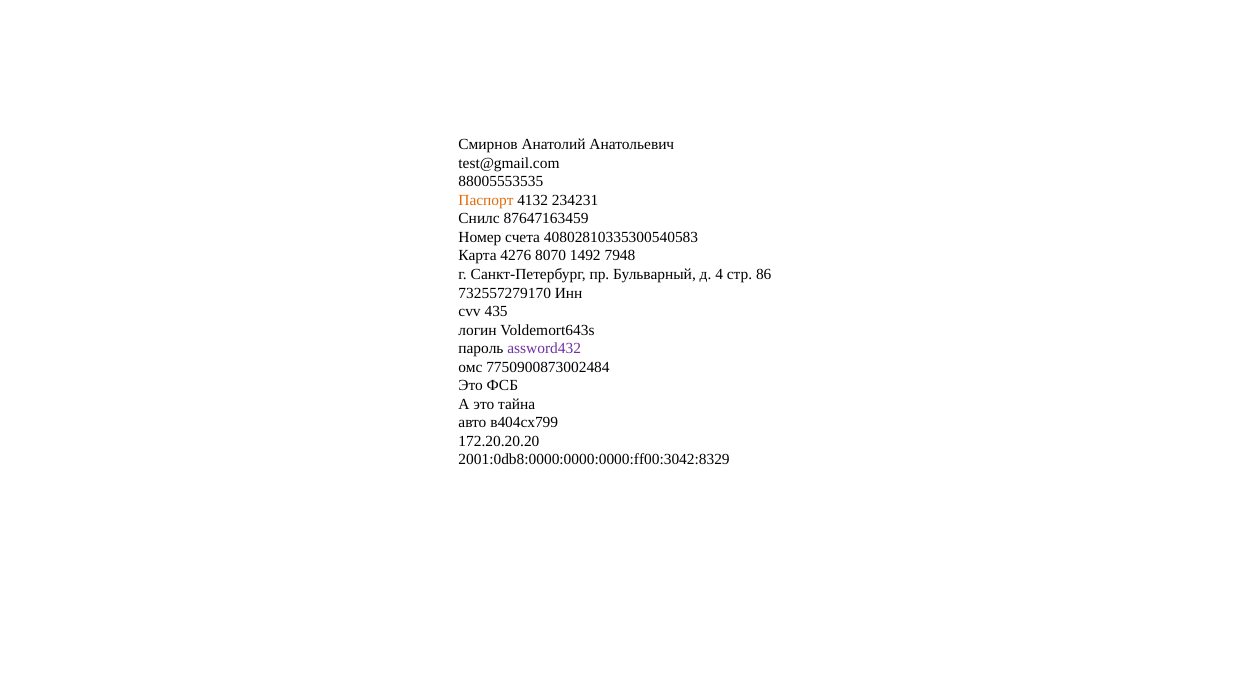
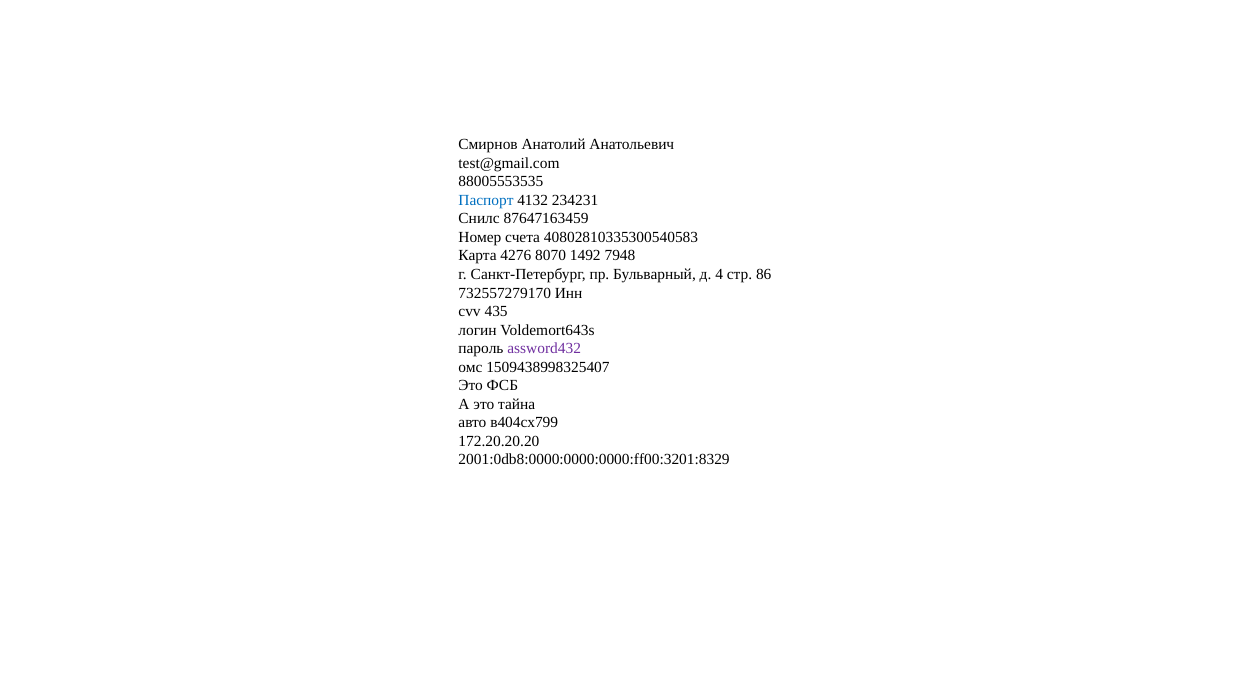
Паспорт colour: orange -> blue (486, 200)
7750900873002484: 7750900873002484 -> 1509438998325407 (548, 367)
2001:0db8:0000:0000:0000:ff00:3042:8329: 2001:0db8:0000:0000:0000:ff00:3042:8329 -> 2001:0db8:0000:0000:0000:ff00:3201:8329 (594, 460)
